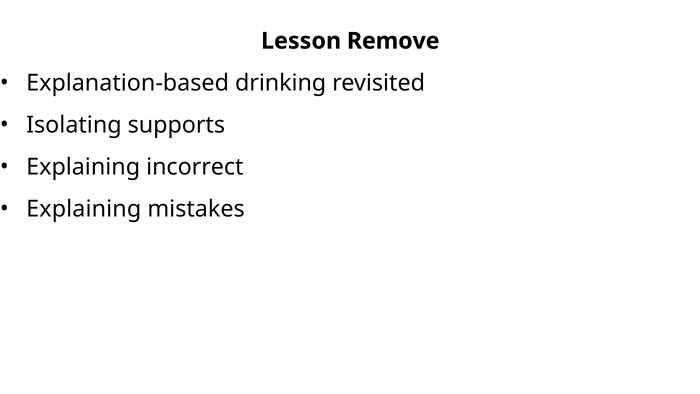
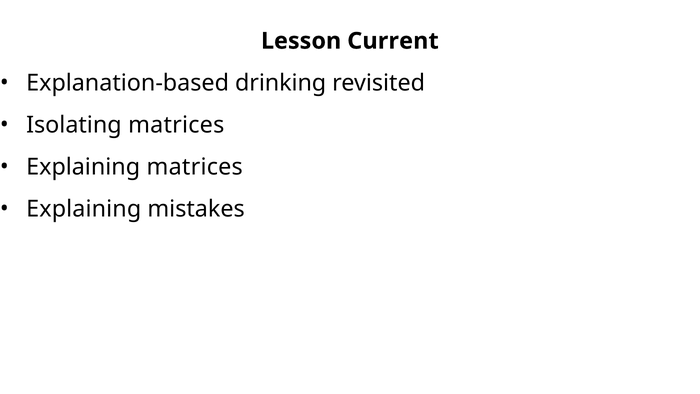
Remove: Remove -> Current (393, 41)
Isolating supports: supports -> matrices (176, 125)
Explaining incorrect: incorrect -> matrices (195, 167)
